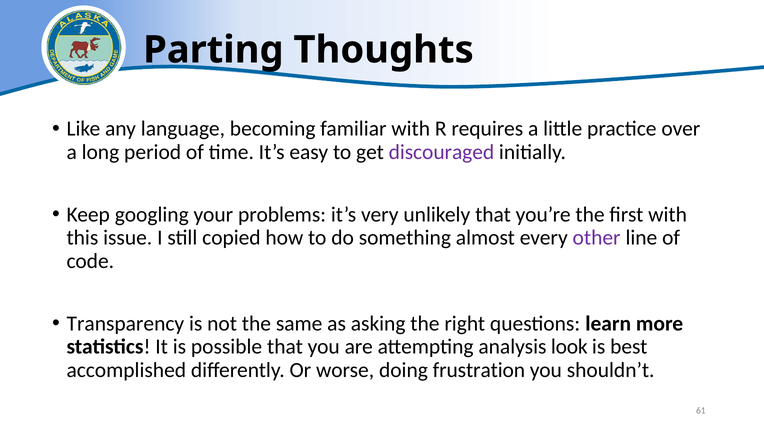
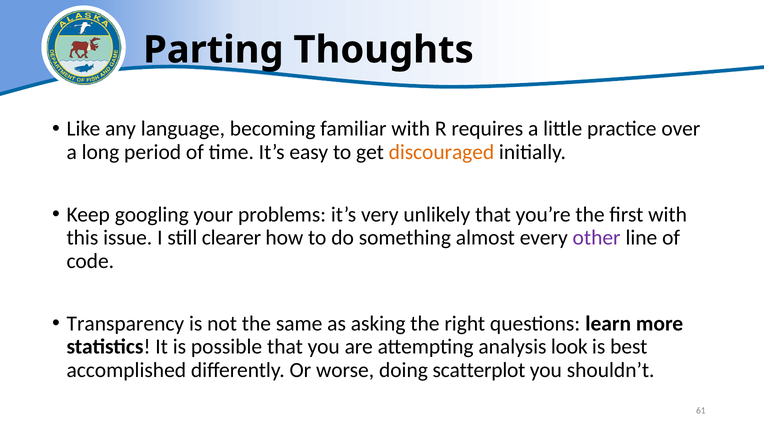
discouraged colour: purple -> orange (441, 152)
copied: copied -> clearer (231, 238)
frustration: frustration -> scatterplot (479, 370)
